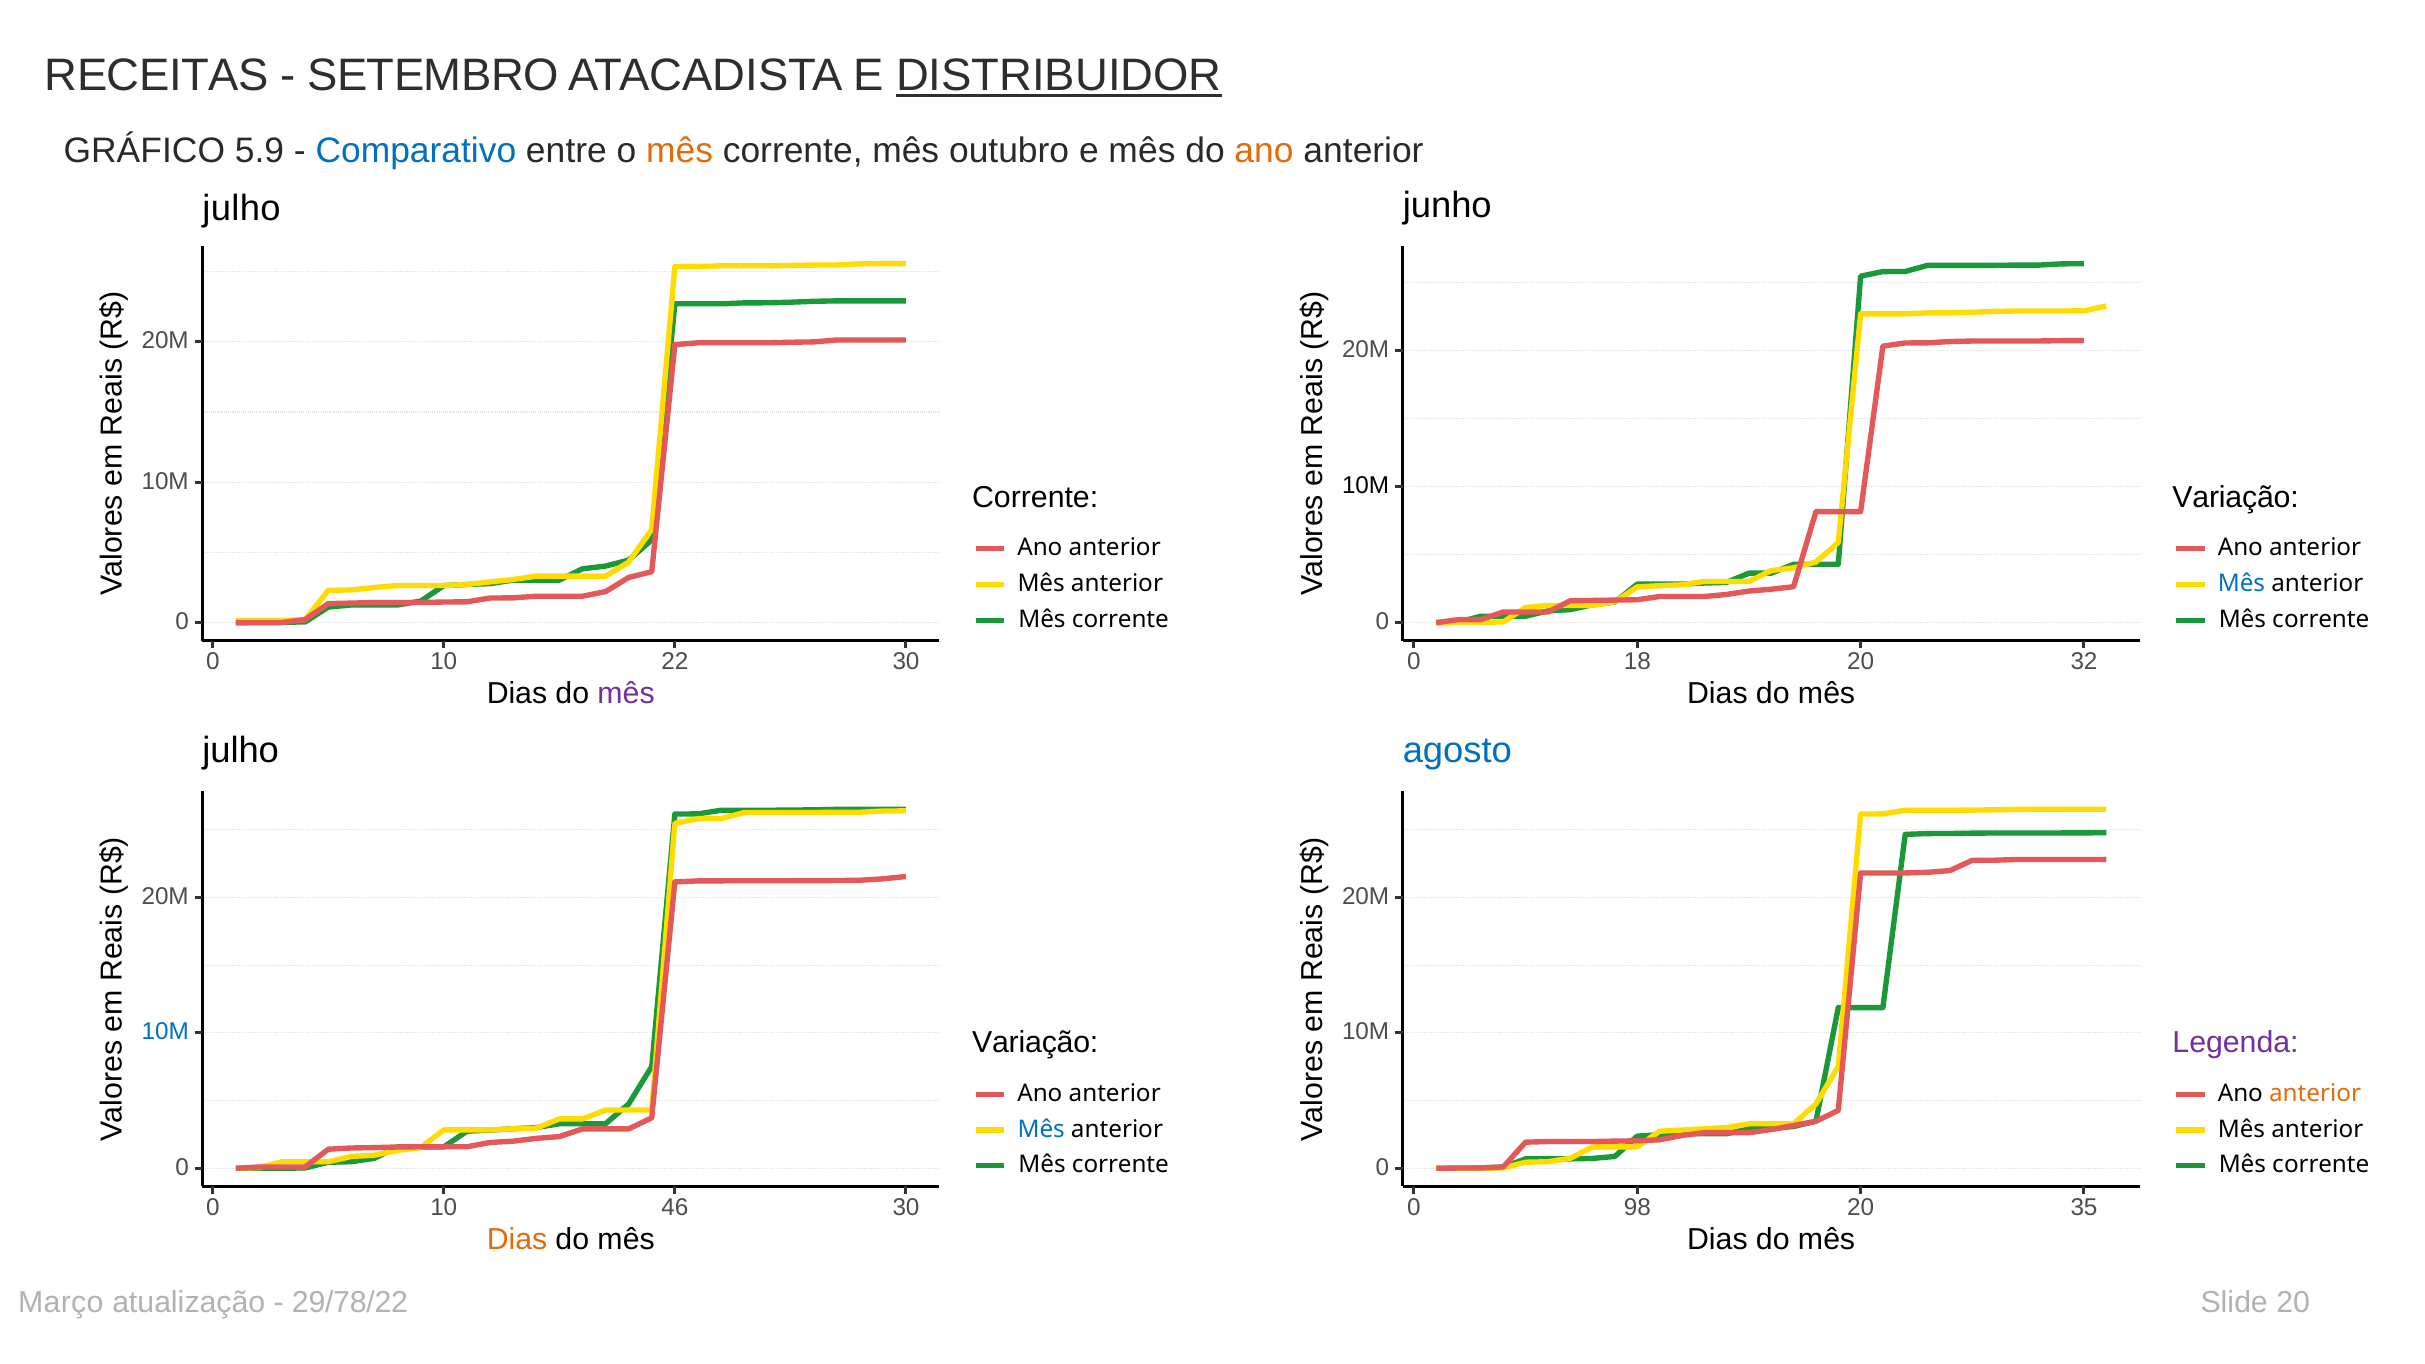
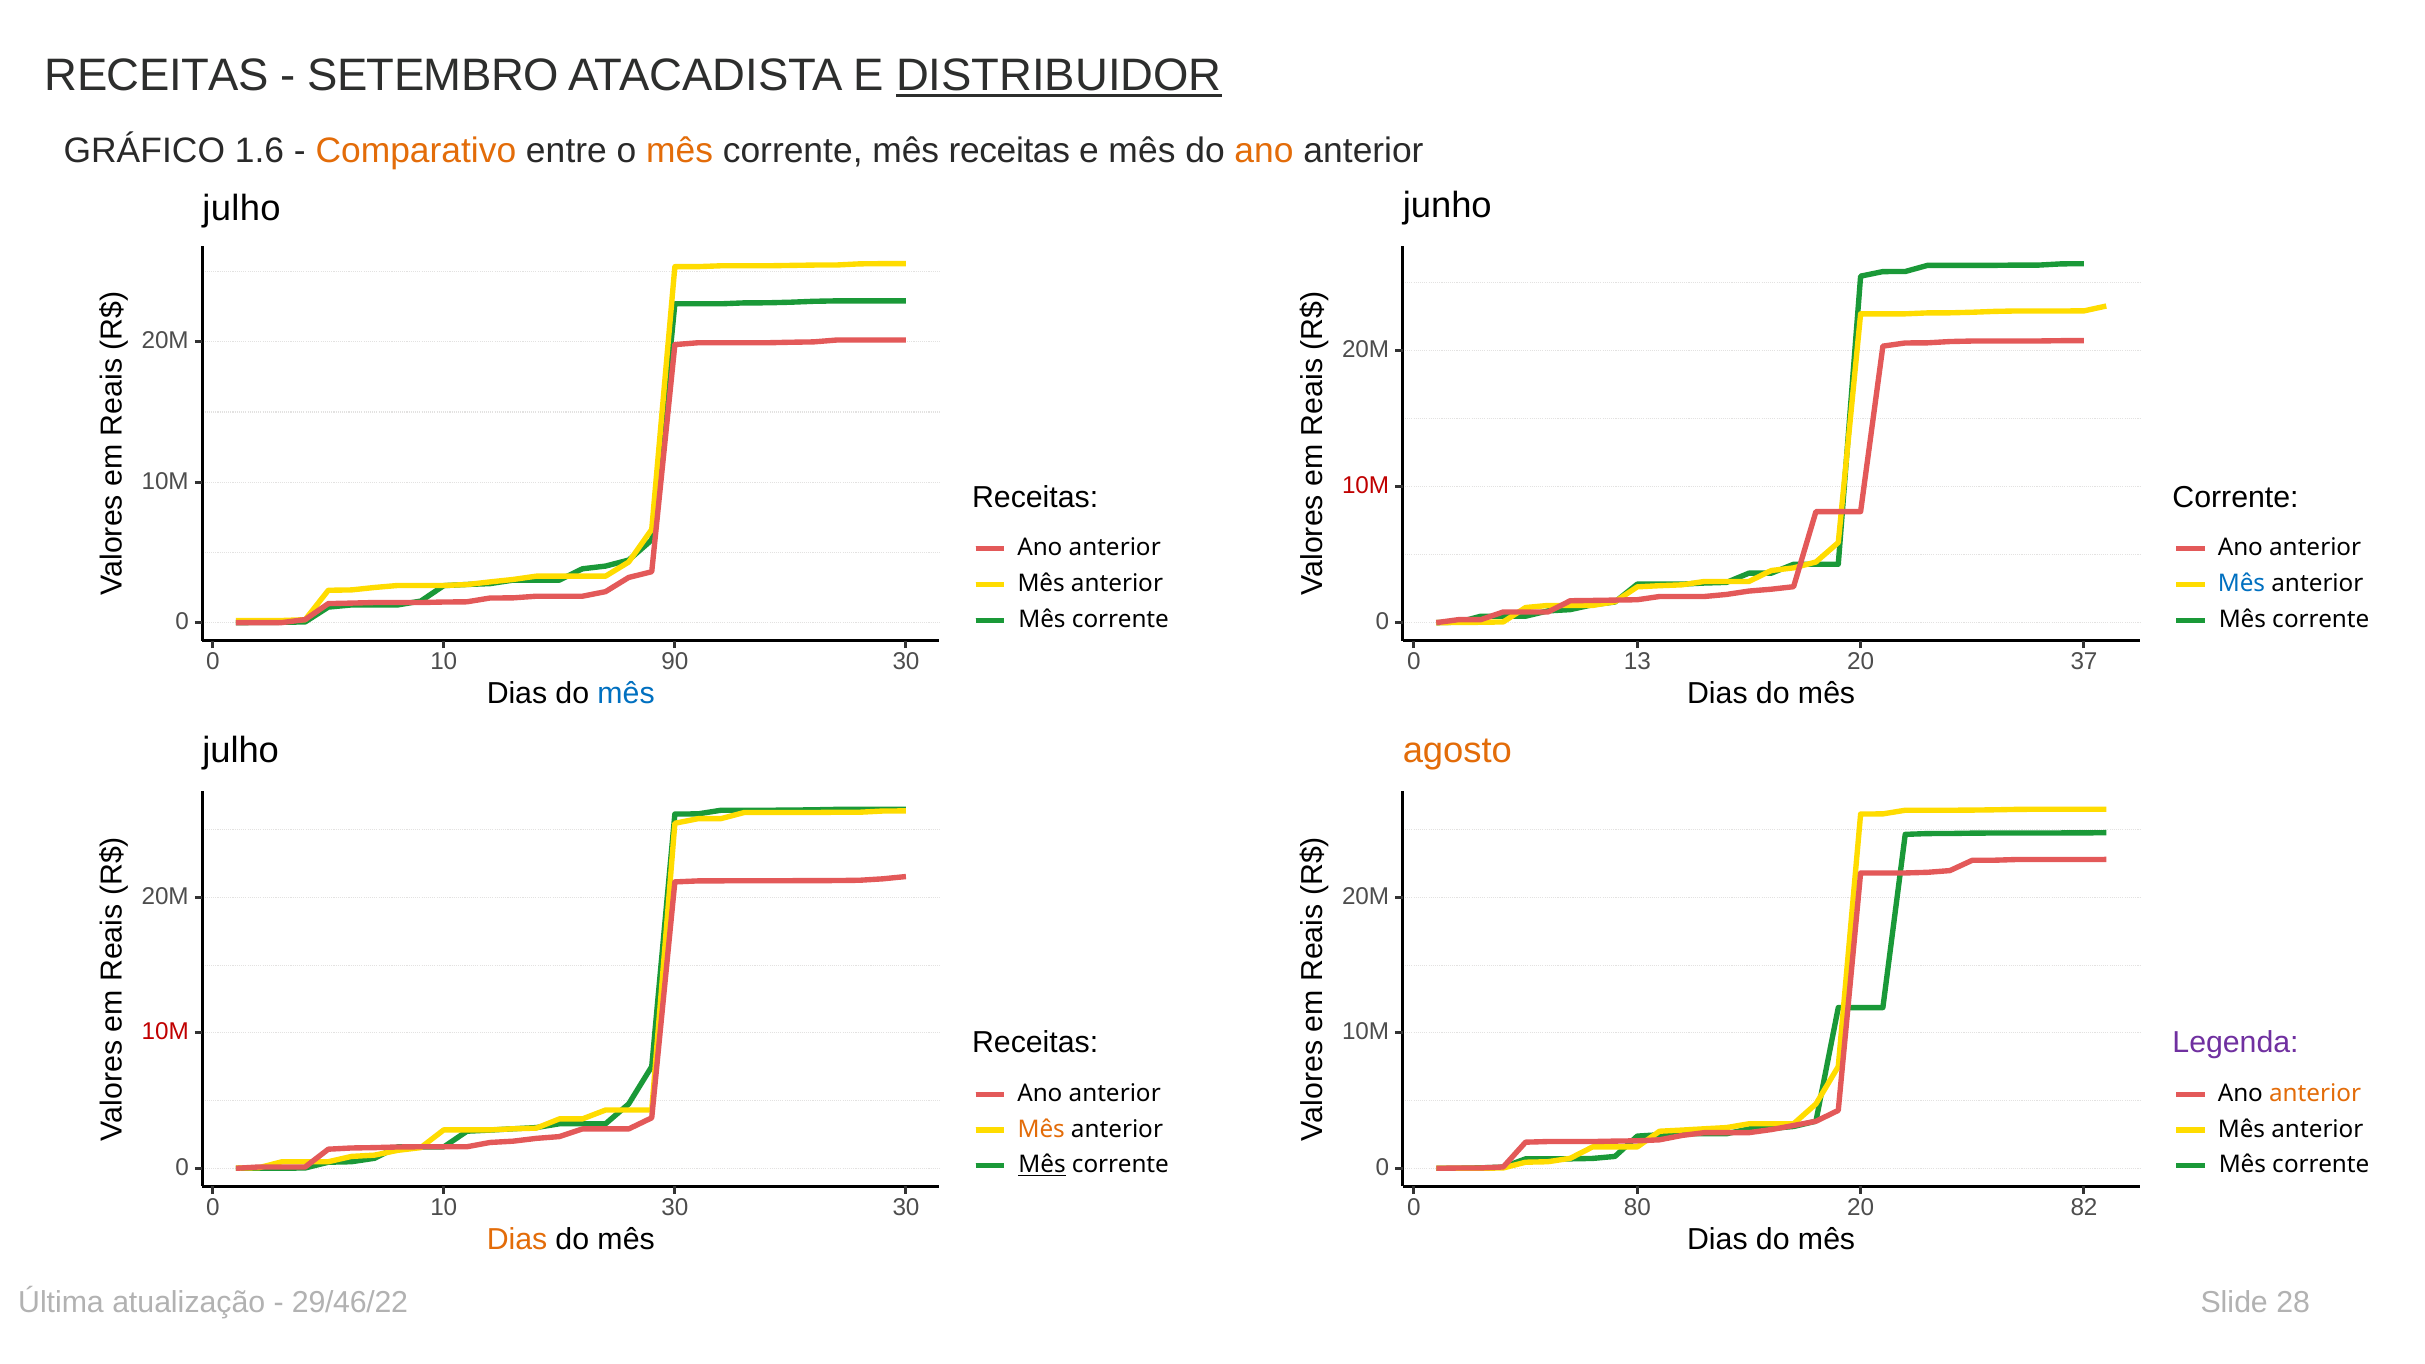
5.9: 5.9 -> 1.6 (259, 151)
Comparativo colour: blue -> orange (416, 151)
mês outubro: outubro -> receitas (1009, 151)
10M colour: black -> red (1366, 486)
Corrente: Corrente -> Receitas (1035, 497)
Variação: Variação -> Corrente (2236, 497)
22: 22 -> 90 (675, 662)
18: 18 -> 13 (1637, 662)
32: 32 -> 37 (2084, 662)
mês colour: purple -> blue (626, 694)
agosto colour: blue -> orange (1457, 751)
10M colour: blue -> red (165, 1032)
Variação: Variação -> Receitas (1035, 1043)
Mês colour: blue -> orange (1041, 1129)
Mês underline: none -> present (1042, 1165)
10 46: 46 -> 30 (675, 1208)
98: 98 -> 80 (1637, 1208)
35: 35 -> 82 (2084, 1208)
Março: Março -> Última (61, 1303)
29/78/22: 29/78/22 -> 29/46/22 (350, 1303)
Slide 20: 20 -> 28 (2293, 1303)
